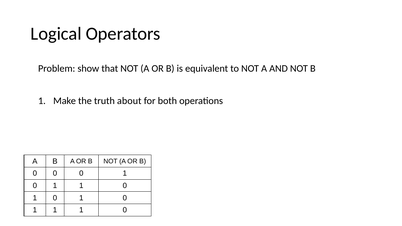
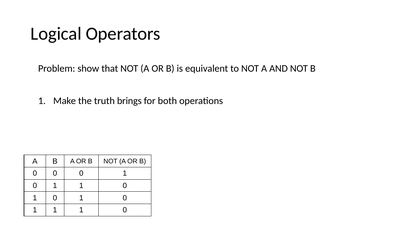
about: about -> brings (129, 101)
